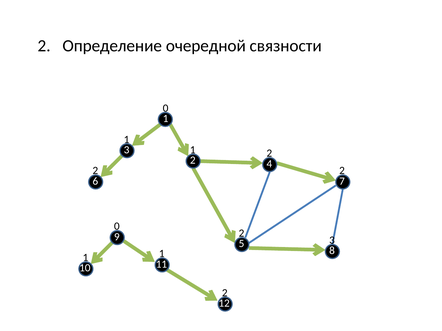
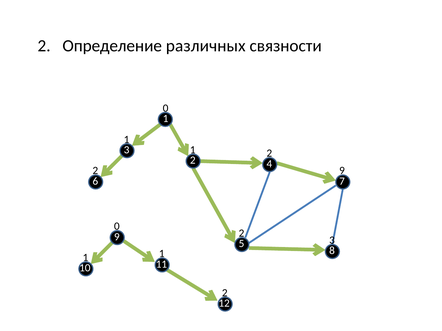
очередной: очередной -> различных (206, 46)
2: 2 -> 9 (342, 171)
